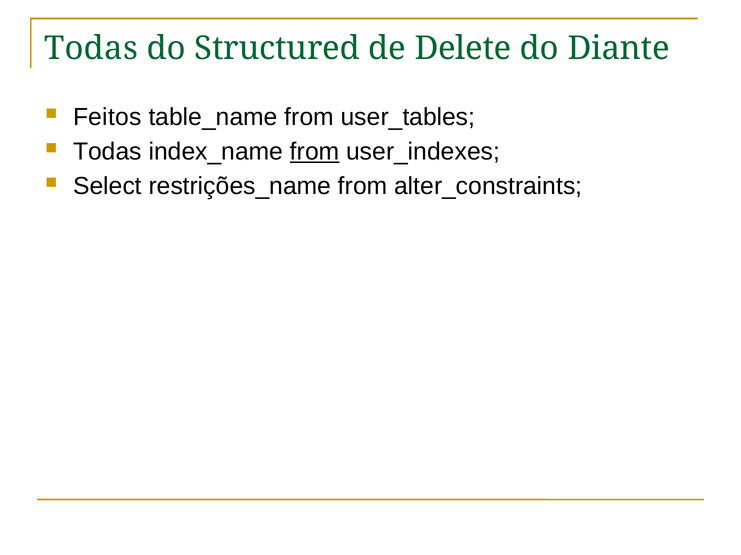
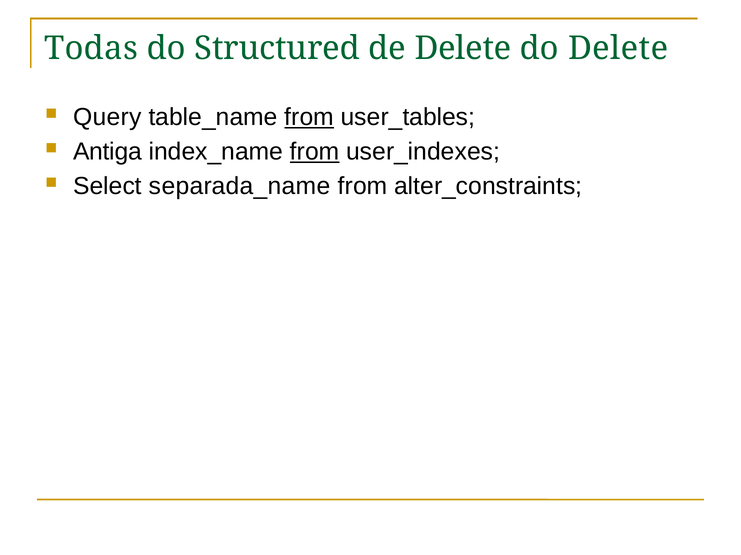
do Diante: Diante -> Delete (618, 48)
Feitos: Feitos -> Query (107, 117)
from underline: none -> present (309, 117)
Todas: Todas -> Antiga (108, 152)
restrições_name: restrições_name -> separada_name (240, 186)
